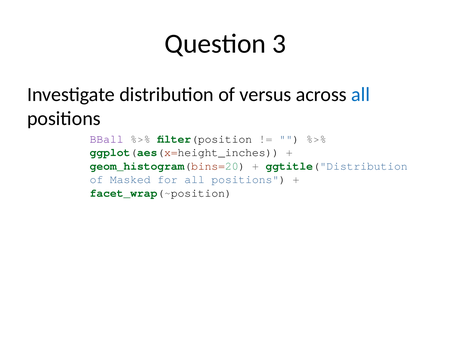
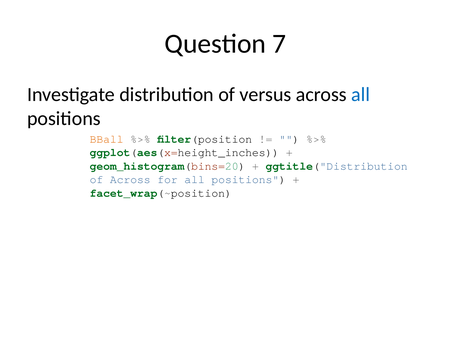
3: 3 -> 7 (279, 44)
BBall colour: purple -> orange (107, 139)
of Masked: Masked -> Across (130, 180)
